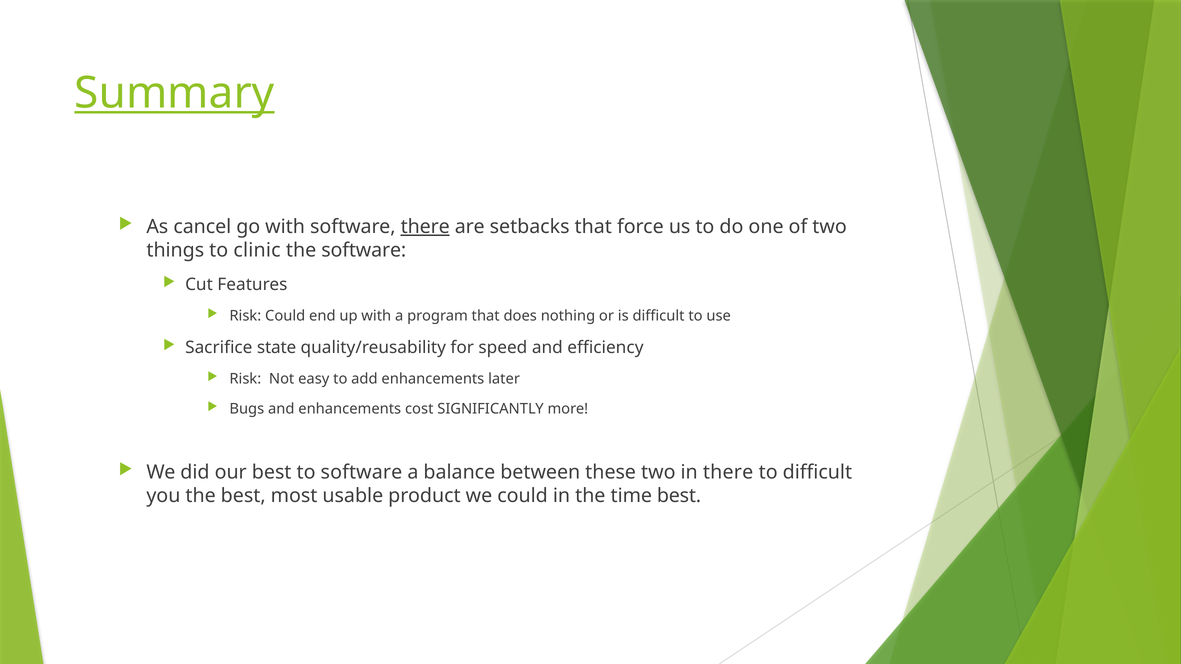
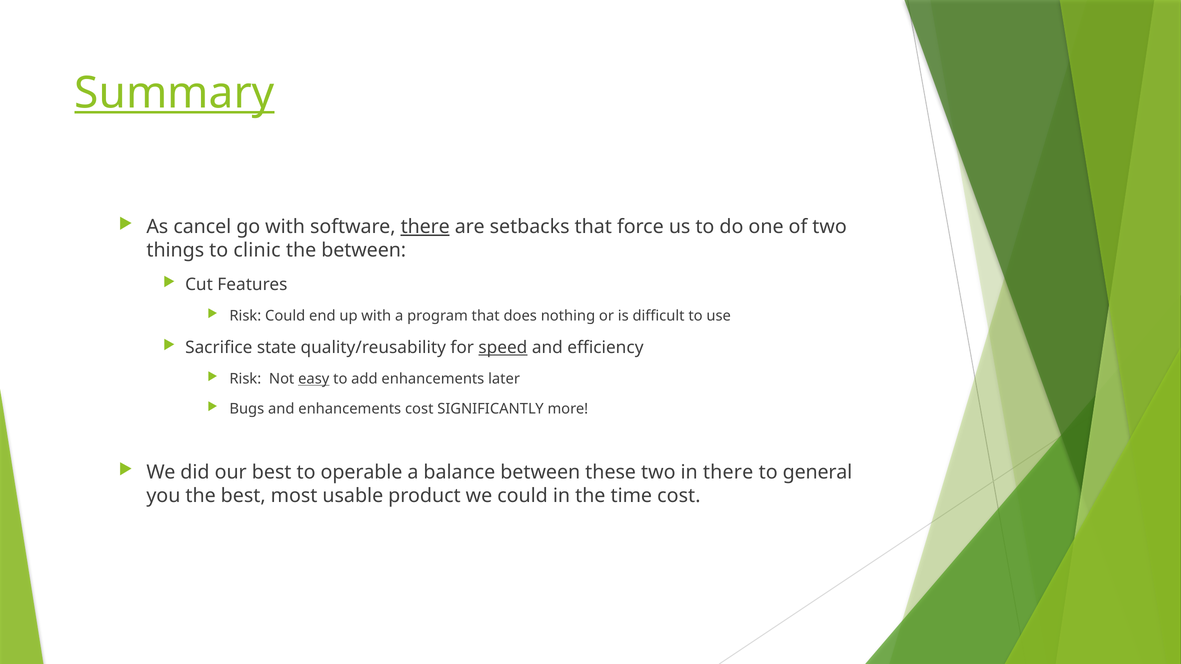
the software: software -> between (364, 250)
speed underline: none -> present (503, 348)
easy underline: none -> present (314, 379)
to software: software -> operable (362, 472)
to difficult: difficult -> general (818, 472)
time best: best -> cost (679, 496)
